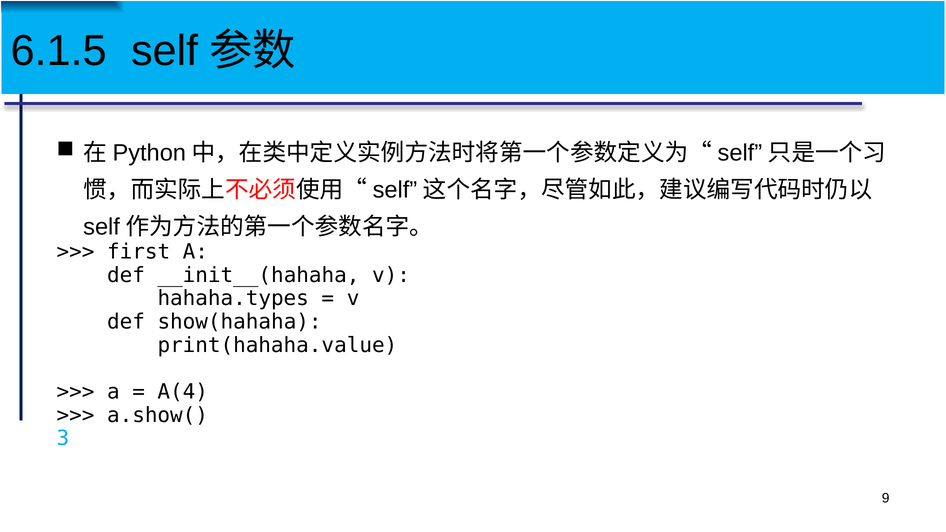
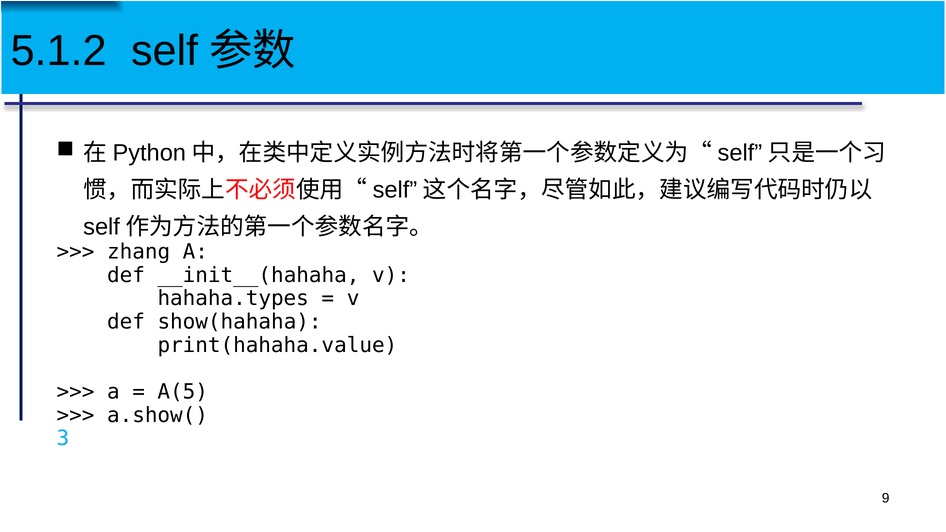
6.1.5: 6.1.5 -> 5.1.2 (59, 51)
first: first -> zhang (139, 252)
A(4: A(4 -> A(5 (183, 392)
